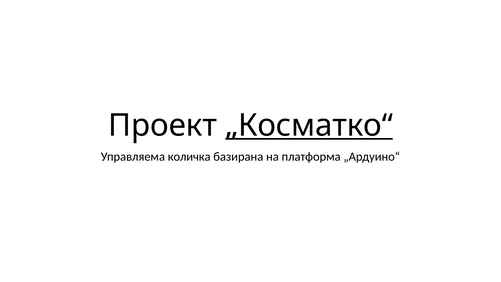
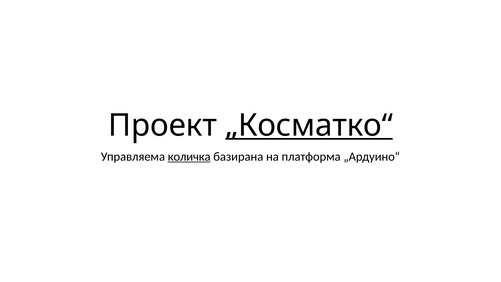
количка underline: none -> present (189, 157)
